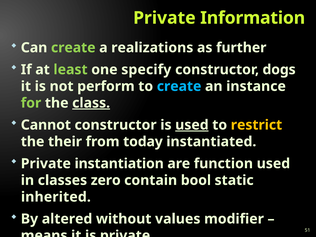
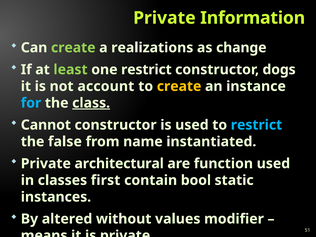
further: further -> change (241, 48)
one specify: specify -> restrict (146, 70)
perform: perform -> account (106, 86)
create colour: light blue -> yellow (179, 86)
for colour: light green -> light blue (31, 103)
used underline: present -> none (192, 125)
restrict colour: yellow -> light blue (256, 125)
their: their -> false (65, 142)
today: today -> name (143, 142)
instantiation: instantiation -> architectural (119, 164)
zero: zero -> first (106, 180)
inherited: inherited -> instances (56, 197)
